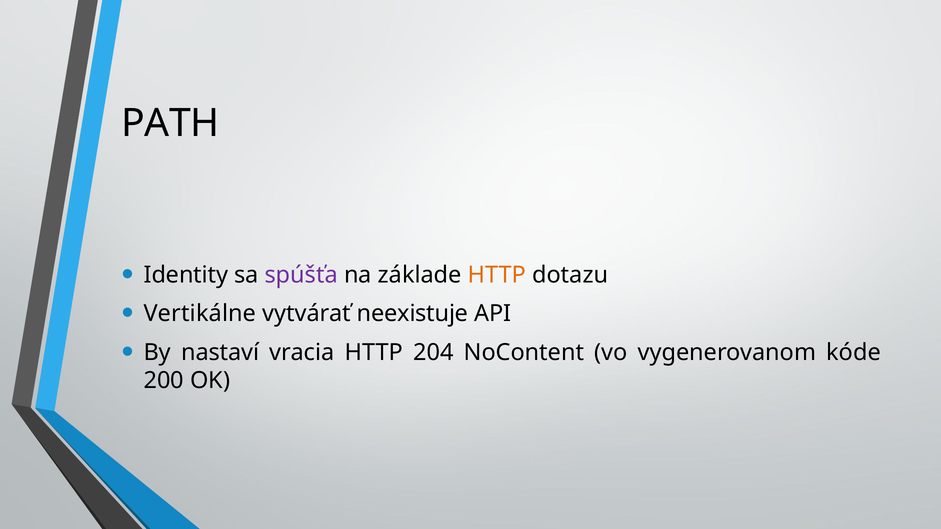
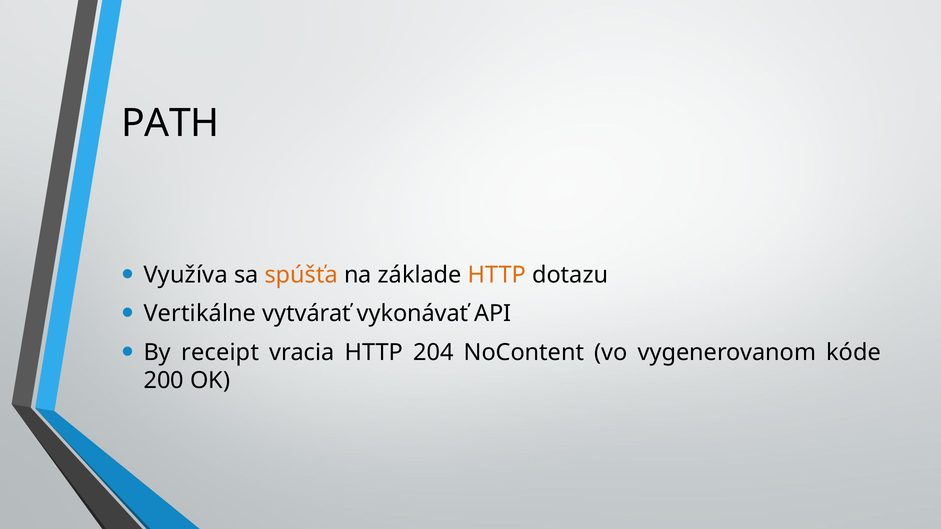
Identity: Identity -> Využíva (186, 275)
spúšťa colour: purple -> orange (301, 275)
neexistuje: neexistuje -> vykonávať (413, 314)
nastaví: nastaví -> receipt (220, 353)
